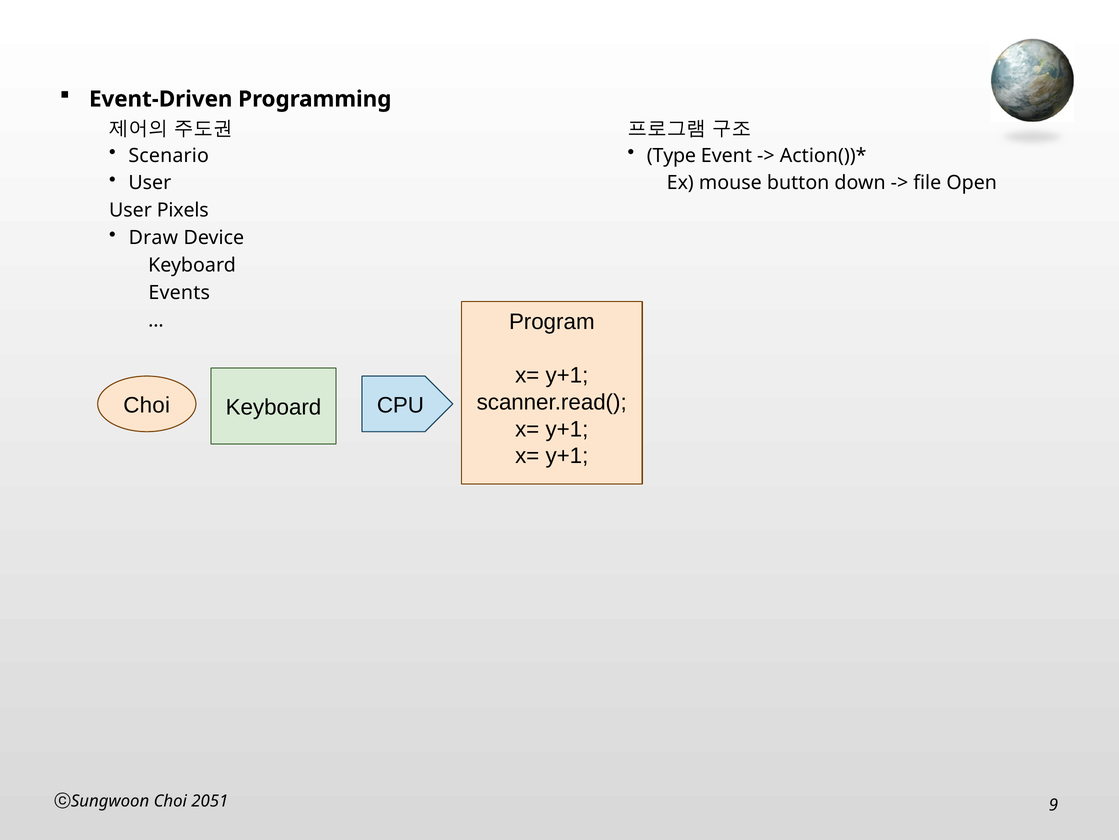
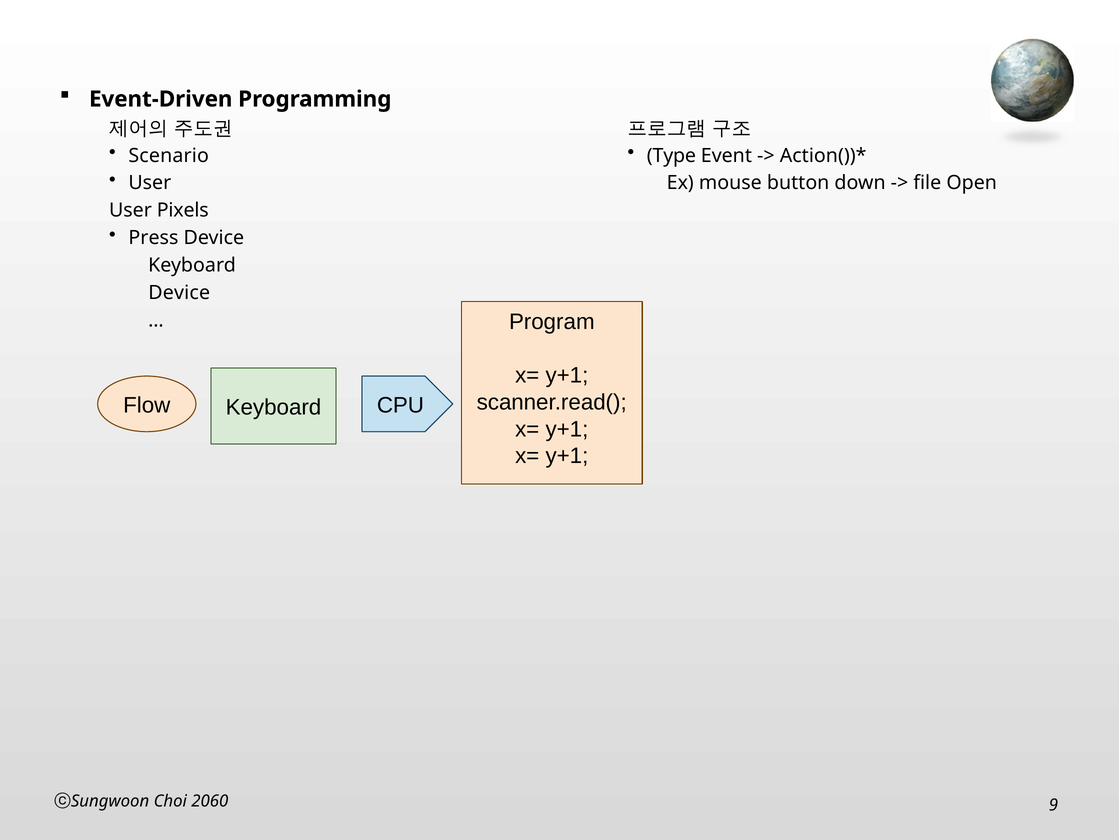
Draw: Draw -> Press (153, 238)
Events: Events -> Device (179, 293)
Choi: Choi -> Flow (147, 405)
2051: 2051 -> 2060 (210, 801)
